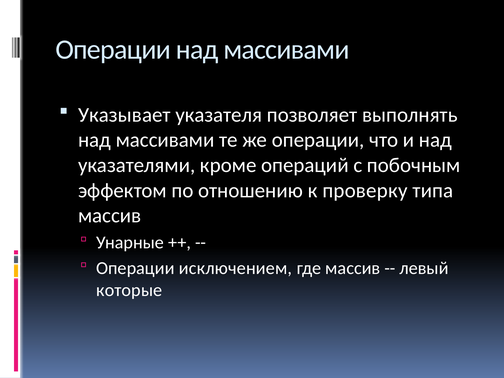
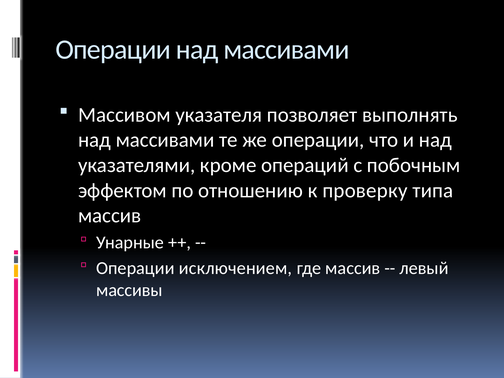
Указывает: Указывает -> Массивом (124, 115)
которые: которые -> массивы (129, 290)
